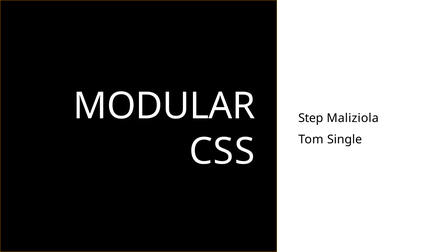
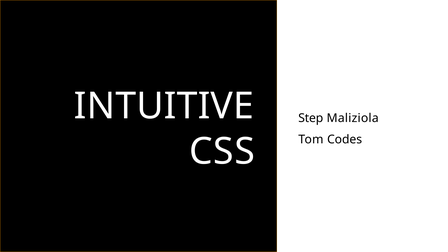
MODULAR: MODULAR -> INTUITIVE (164, 106)
Single: Single -> Codes (345, 139)
